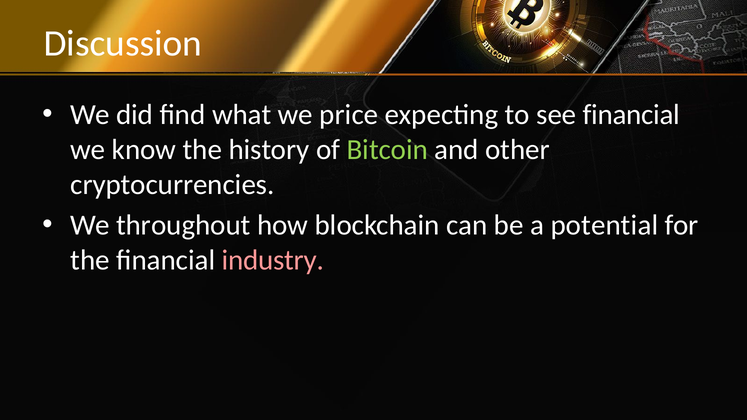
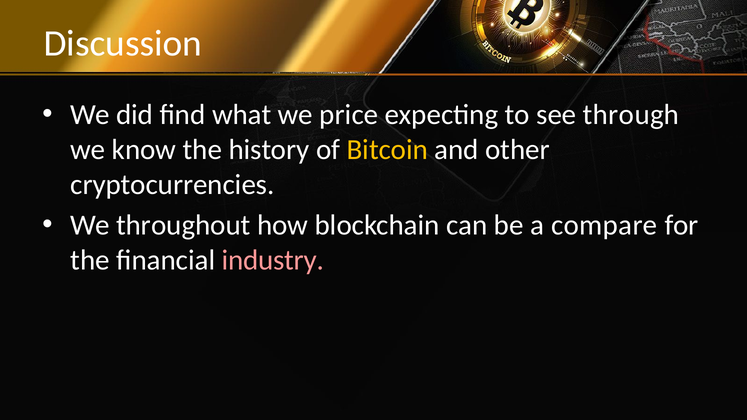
see financial: financial -> through (631, 115)
Bitcoin colour: light green -> yellow (387, 150)
potential: potential -> compare (604, 225)
